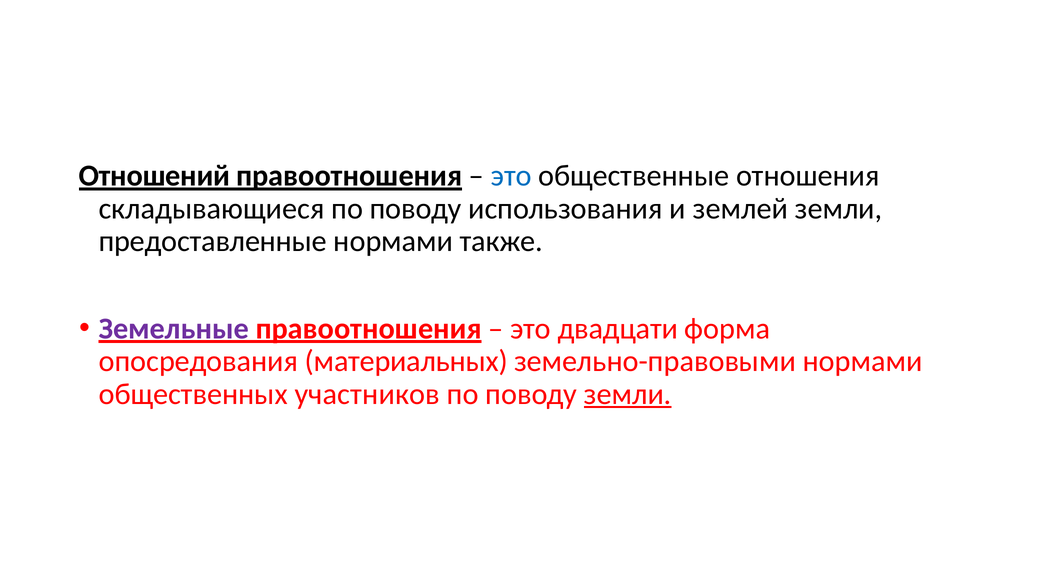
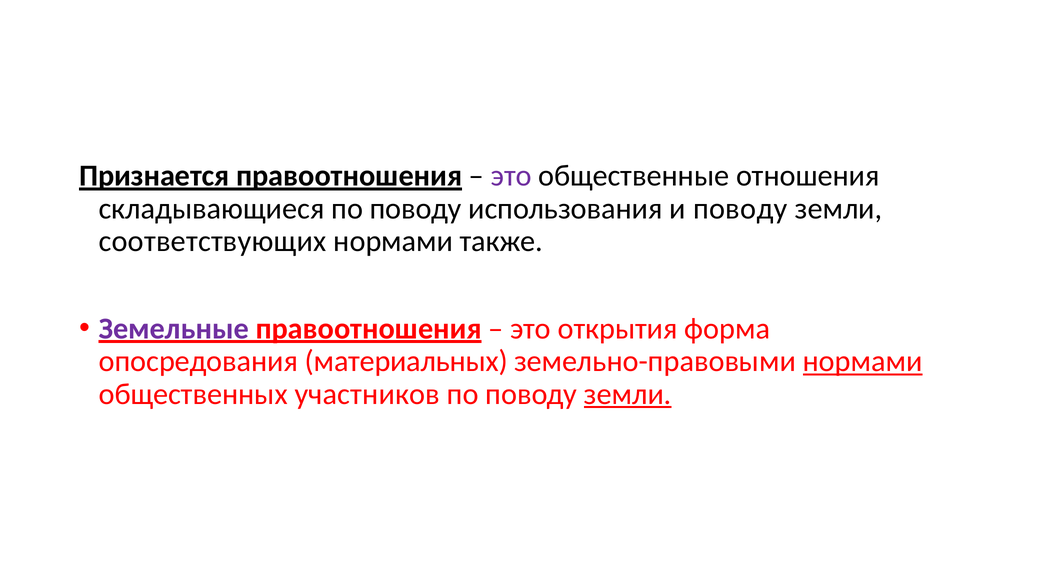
Отношений: Отношений -> Признается (154, 176)
это colour: blue -> purple (511, 176)
и землей: землей -> поводу (740, 208)
предоставленные: предоставленные -> соответствующих (213, 241)
двадцати: двадцати -> открытия (618, 328)
нормами underline: none -> present (863, 361)
